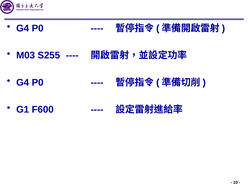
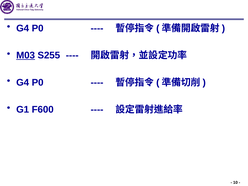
M03 underline: none -> present (26, 55)
